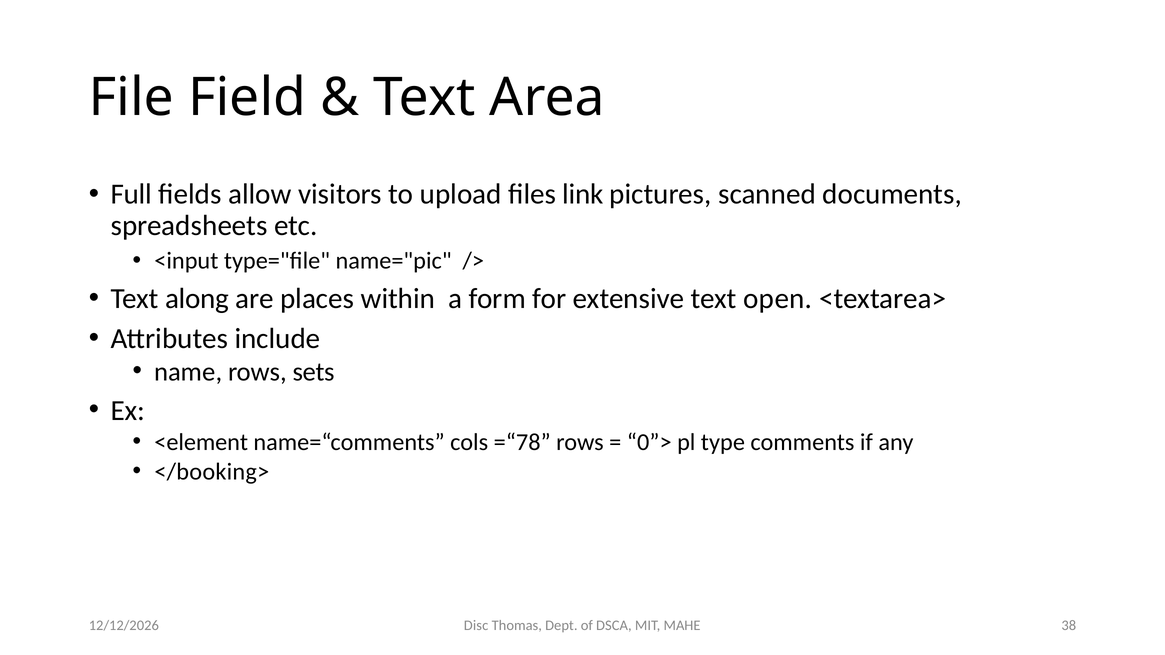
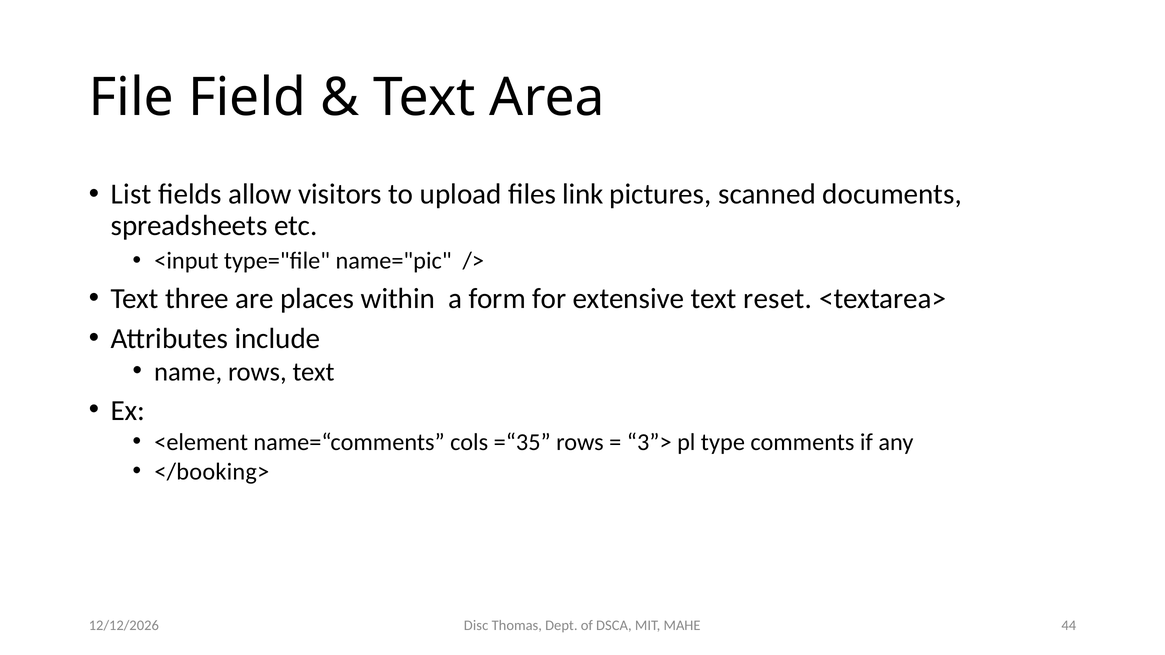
Full: Full -> List (131, 194)
along: along -> three (197, 299)
open: open -> reset (778, 299)
rows sets: sets -> text (314, 372)
=“78: =“78 -> =“35 (522, 443)
0”>: 0”> -> 3”> (649, 443)
38: 38 -> 44 (1069, 626)
